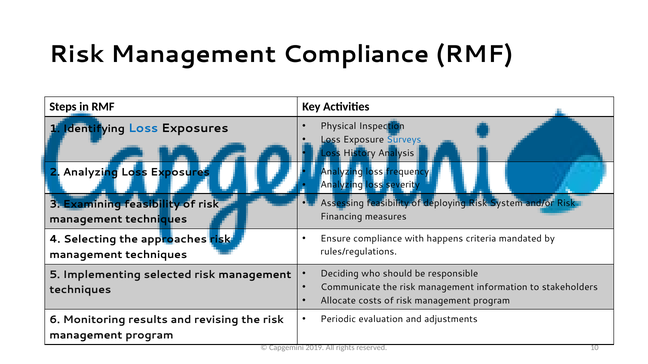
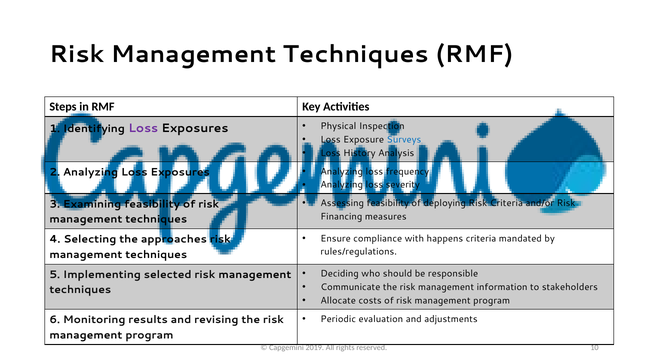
Compliance: Compliance -> Techniques (356, 54)
Loss colour: blue -> purple (143, 128)
Risk System: System -> Criteria (506, 203)
